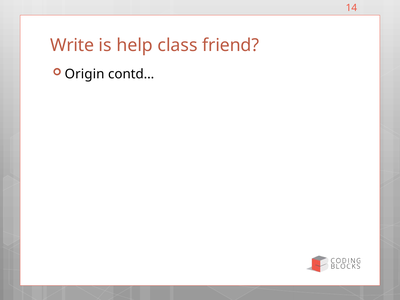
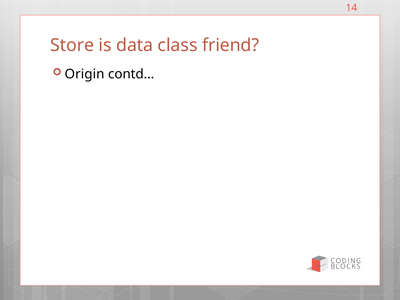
Write: Write -> Store (72, 45)
help: help -> data (135, 45)
